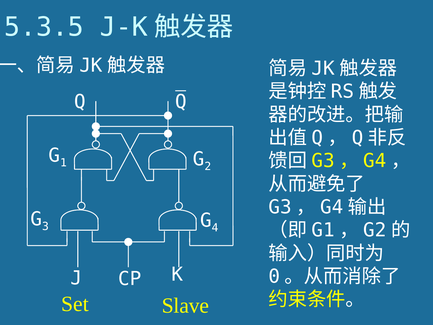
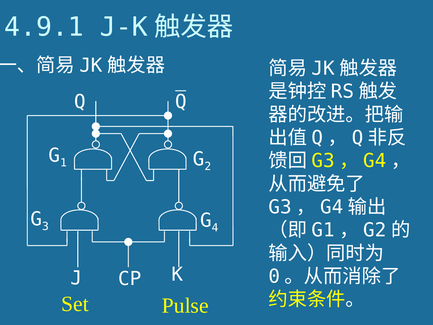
5.3.5: 5.3.5 -> 4.9.1 (44, 27)
Slave: Slave -> Pulse (185, 306)
